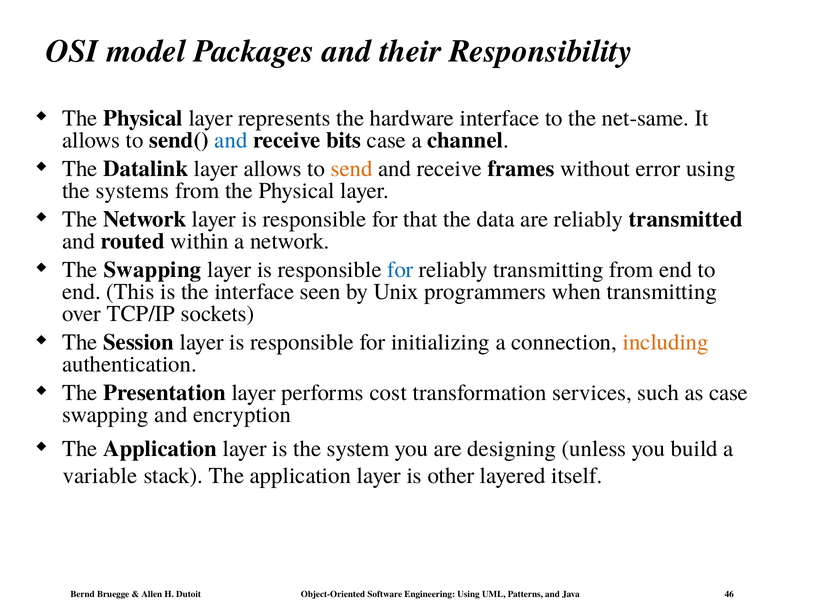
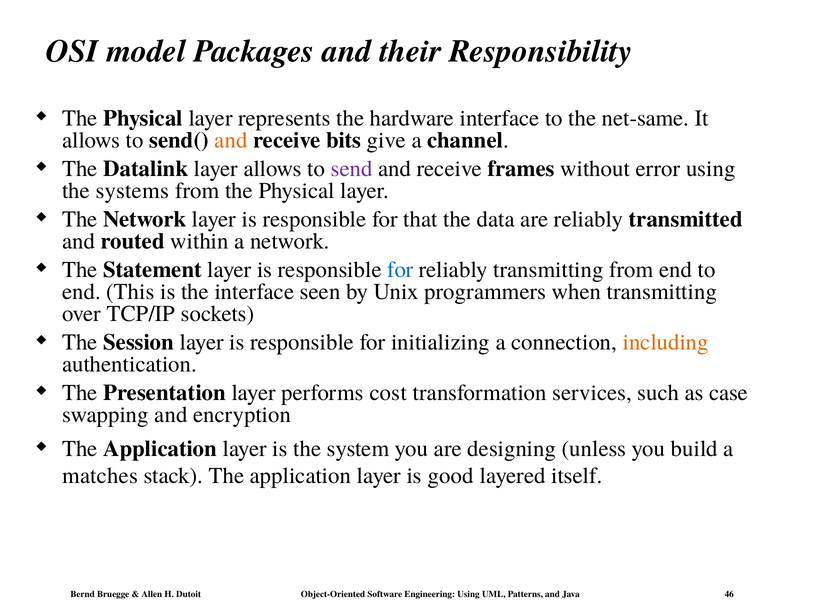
and colour: blue -> orange (231, 140)
bits case: case -> give (387, 140)
send colour: orange -> purple (352, 169)
The Swapping: Swapping -> Statement (153, 270)
variable: variable -> matches (100, 476)
other: other -> good (451, 476)
